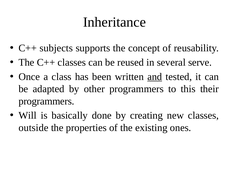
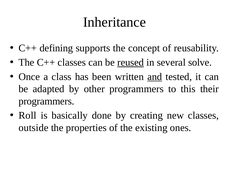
subjects: subjects -> defining (56, 48)
reused underline: none -> present (131, 62)
serve: serve -> solve (200, 62)
Will: Will -> Roll (28, 115)
